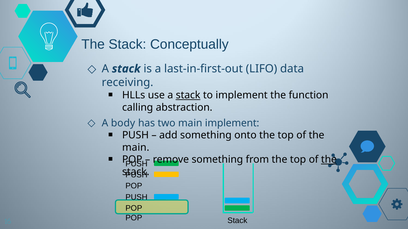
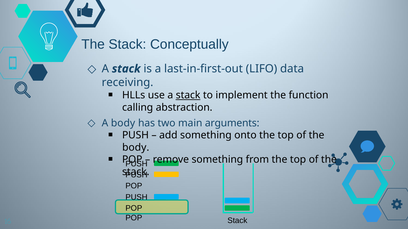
main implement: implement -> arguments (232, 123)
main: main -> body (136, 148)
the underline: present -> none (329, 160)
